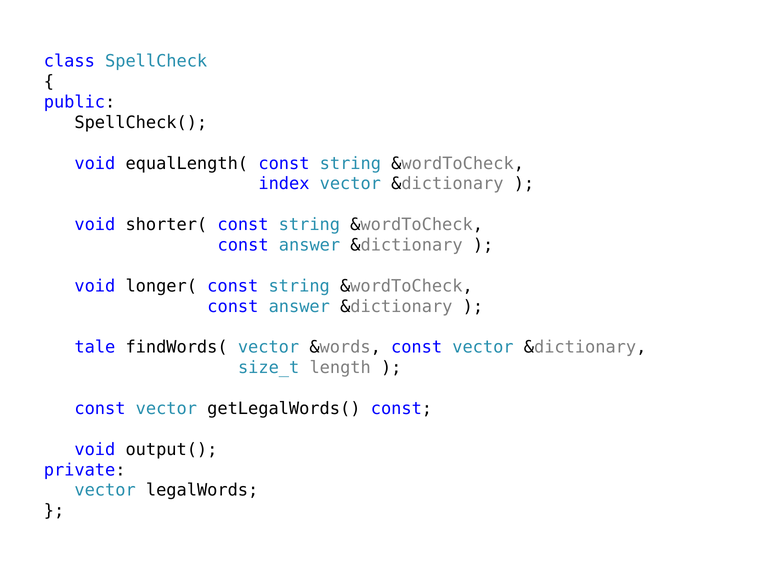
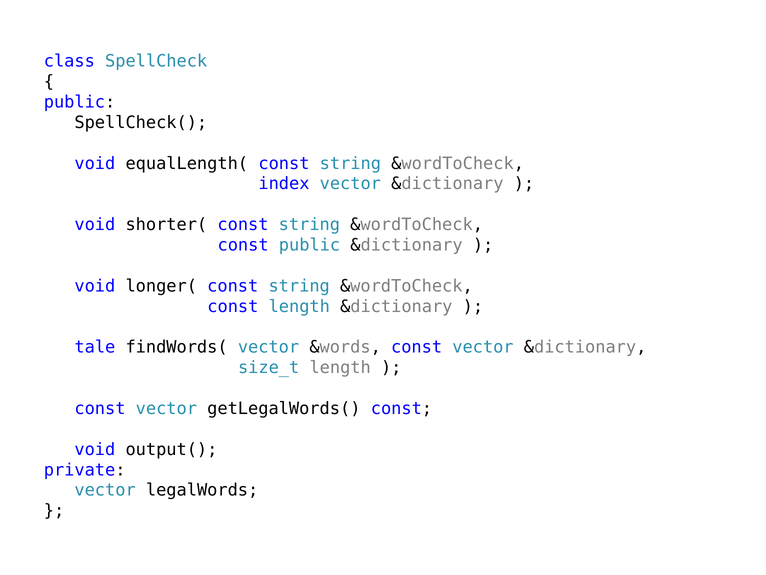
answer: answer -> public (310, 245)
answer: answer -> length (299, 306)
